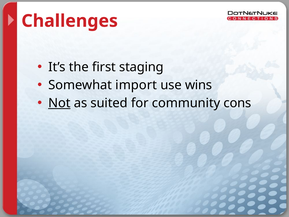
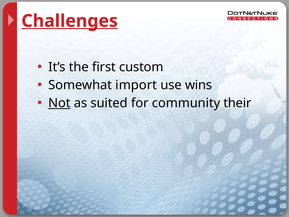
Challenges underline: none -> present (70, 21)
staging: staging -> custom (141, 67)
cons: cons -> their (237, 103)
